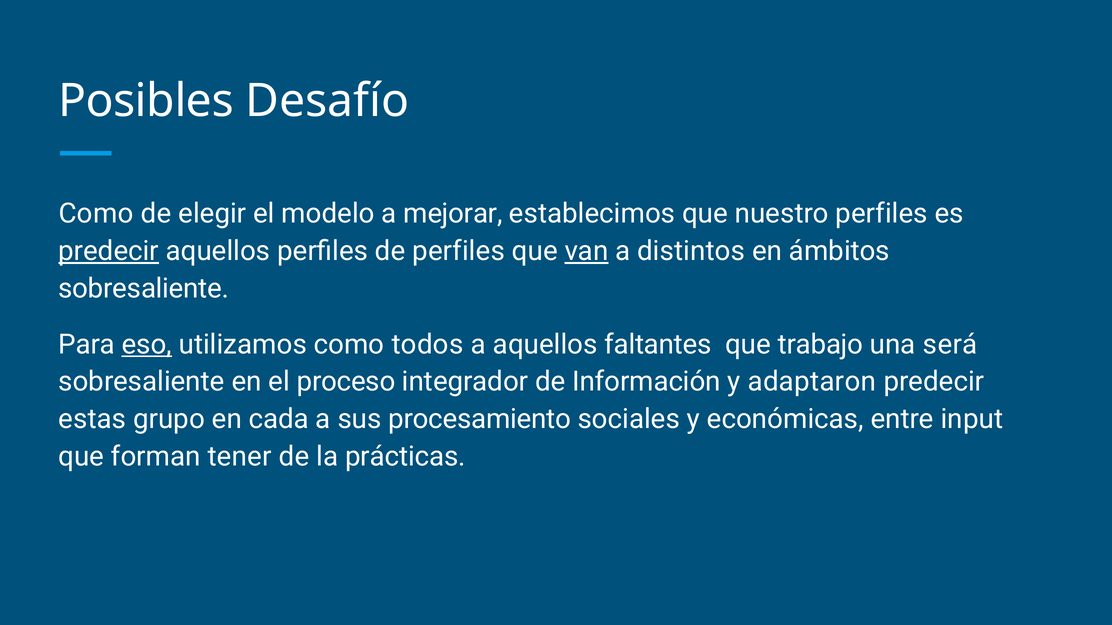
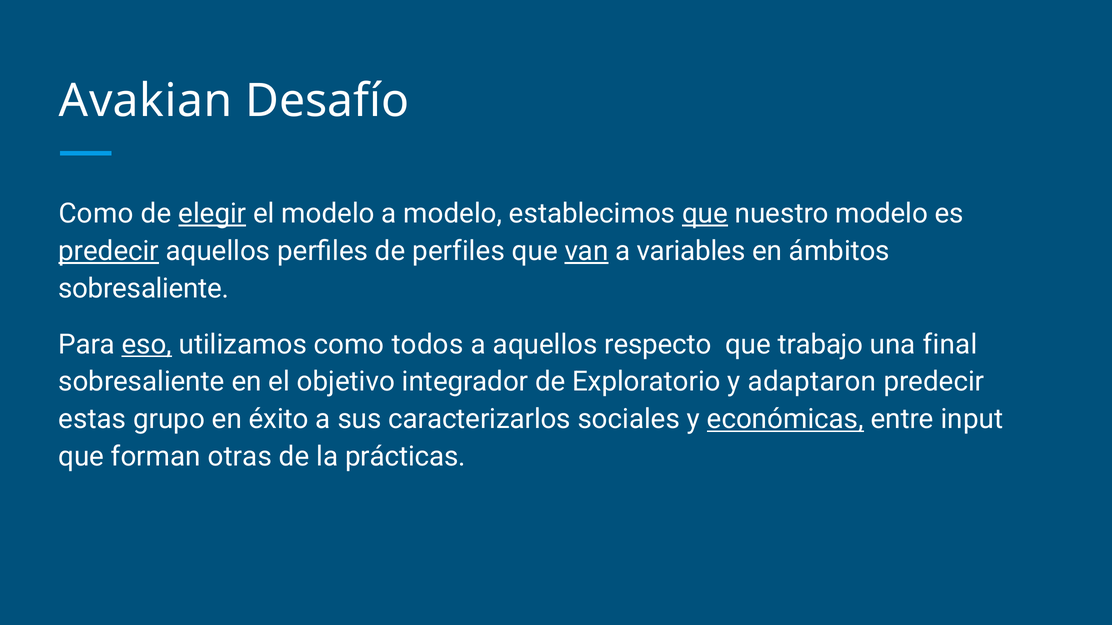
Posibles: Posibles -> Avakian (146, 101)
elegir underline: none -> present (212, 214)
a mejorar: mejorar -> modelo (453, 214)
que underline: none -> present (705, 214)
nuestro perfiles: perfiles -> modelo (882, 214)
distintos: distintos -> variables (691, 251)
faltantes: faltantes -> respecto (658, 345)
será: será -> final (950, 345)
proceso: proceso -> objetivo (346, 382)
Información: Información -> Exploratorio (646, 382)
cada: cada -> éxito (279, 420)
procesamiento: procesamiento -> caracterizarlos (480, 420)
económicas underline: none -> present (785, 420)
tener: tener -> otras (240, 457)
